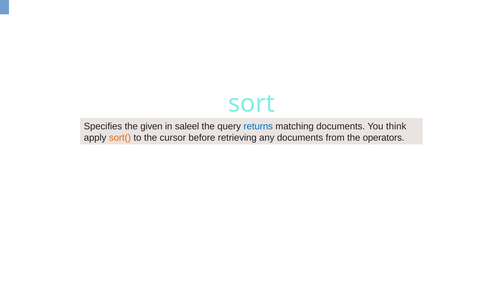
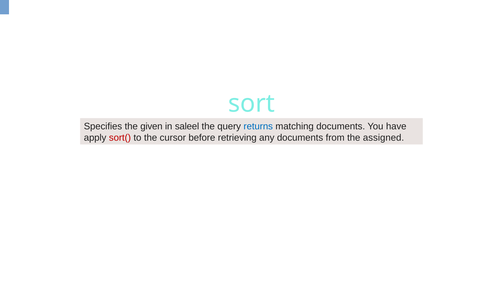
think: think -> have (396, 126)
sort( colour: orange -> red (120, 138)
operators: operators -> assigned (384, 138)
